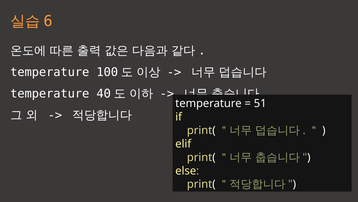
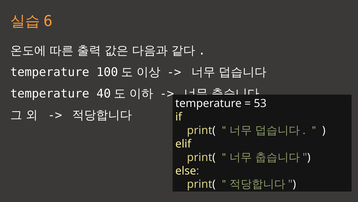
51: 51 -> 53 (260, 103)
